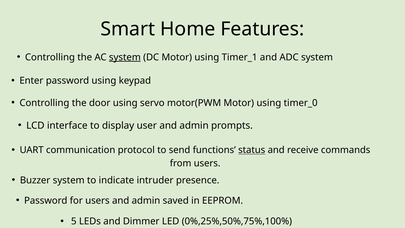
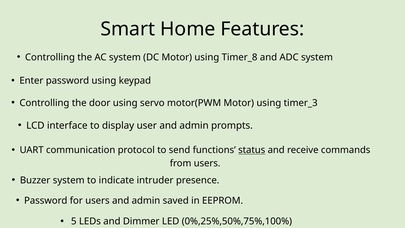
system underline: present -> none (125, 57)
Timer_1: Timer_1 -> Timer_8 (240, 57)
timer_0: timer_0 -> timer_3 (301, 103)
